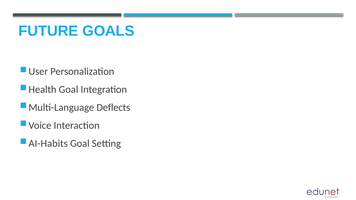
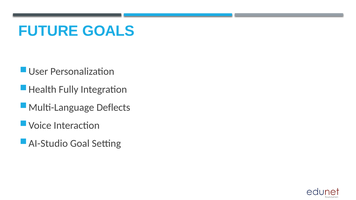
Health Goal: Goal -> Fully (69, 90)
AI-Habits: AI-Habits -> AI-Studio (48, 144)
